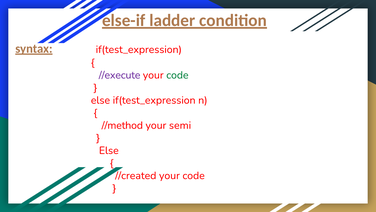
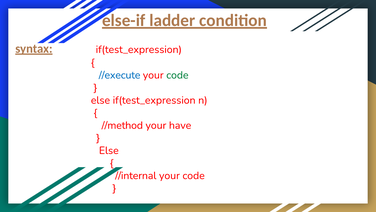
//execute colour: purple -> blue (120, 75)
semi: semi -> have (180, 125)
//created: //created -> //internal (136, 175)
